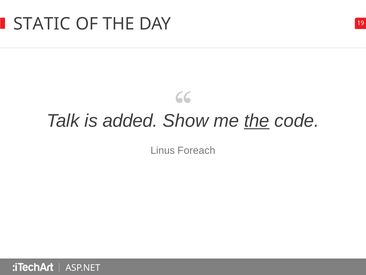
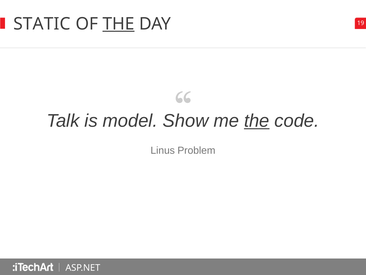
THE underline: none -> present (119, 24)
added: added -> model (130, 121)
Foreach: Foreach -> Problem (196, 150)
